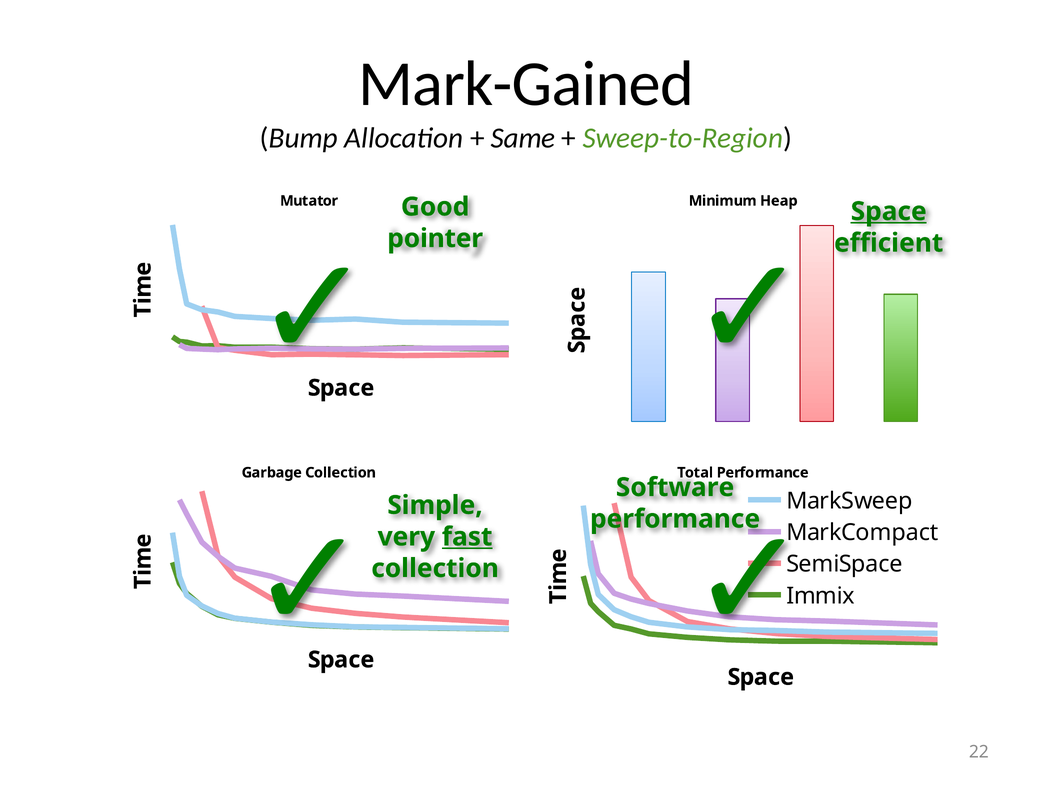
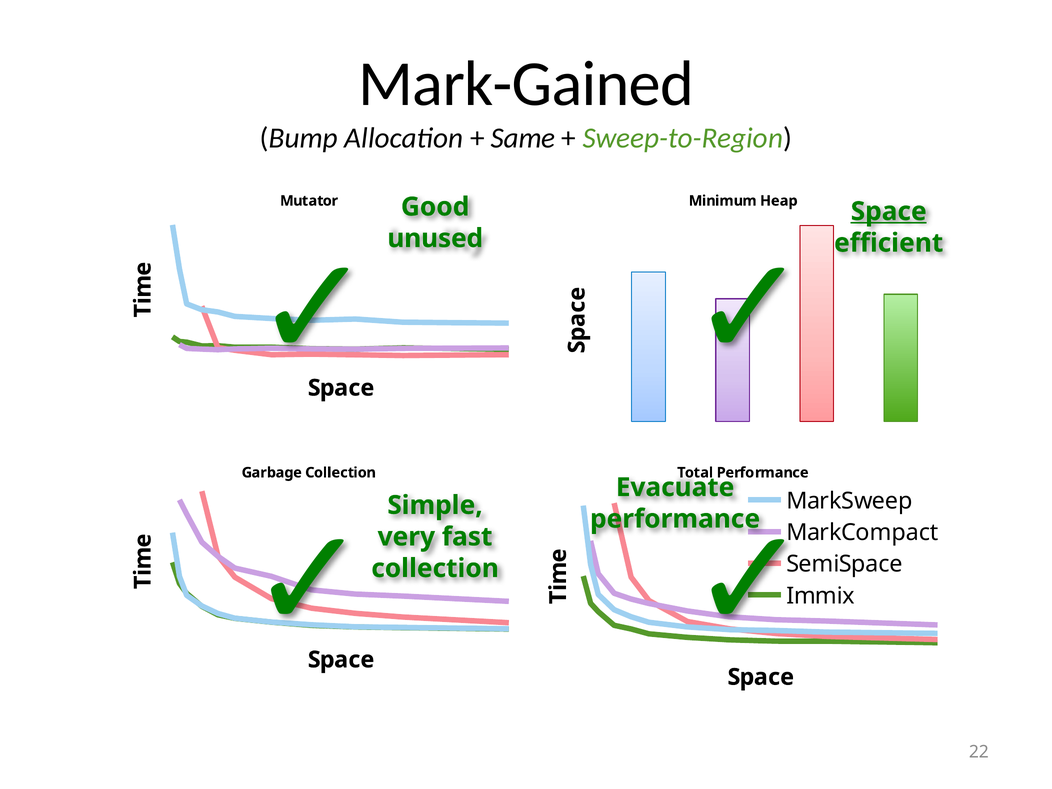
pointer: pointer -> unused (435, 238)
Software: Software -> Evacuate (675, 487)
fast underline: present -> none (467, 537)
